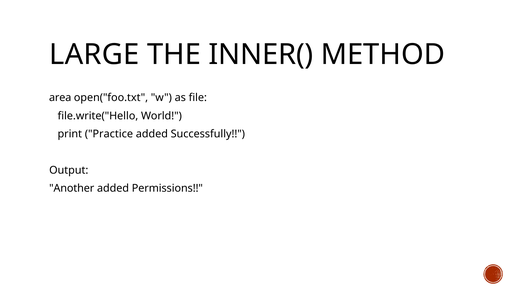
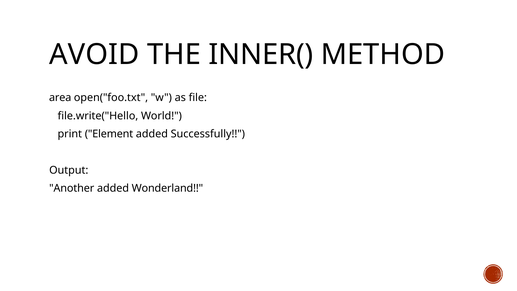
LARGE: LARGE -> AVOID (94, 54)
Practice: Practice -> Element (109, 134)
Permissions: Permissions -> Wonderland (167, 188)
